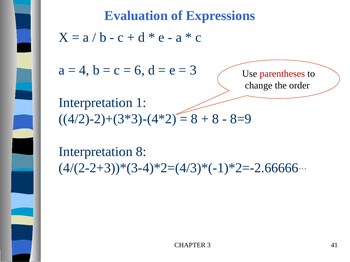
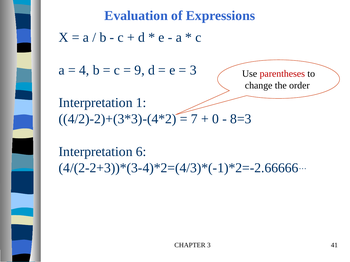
6: 6 -> 9 (140, 70)
8: 8 -> 7 (194, 119)
8: 8 -> 0 (216, 119)
8=9: 8=9 -> 8=3 (241, 119)
Interpretation 8: 8 -> 6 (141, 152)
